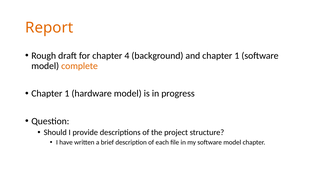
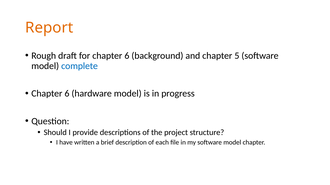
for chapter 4: 4 -> 6 (127, 56)
and chapter 1: 1 -> 5 (237, 56)
complete colour: orange -> blue (79, 66)
1: 1 -> 6 (67, 94)
